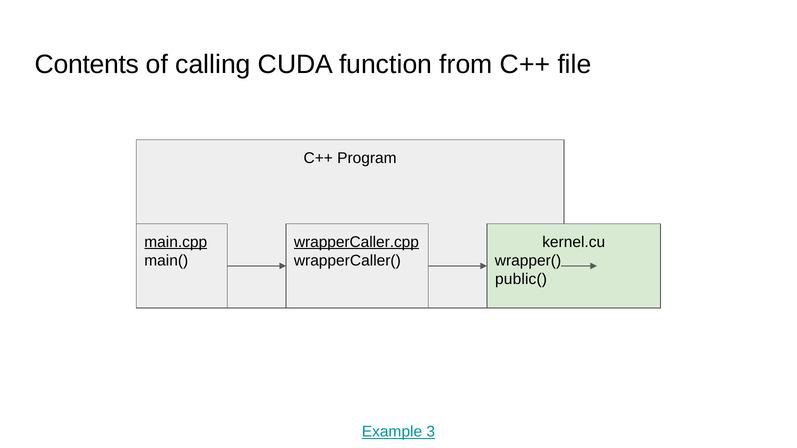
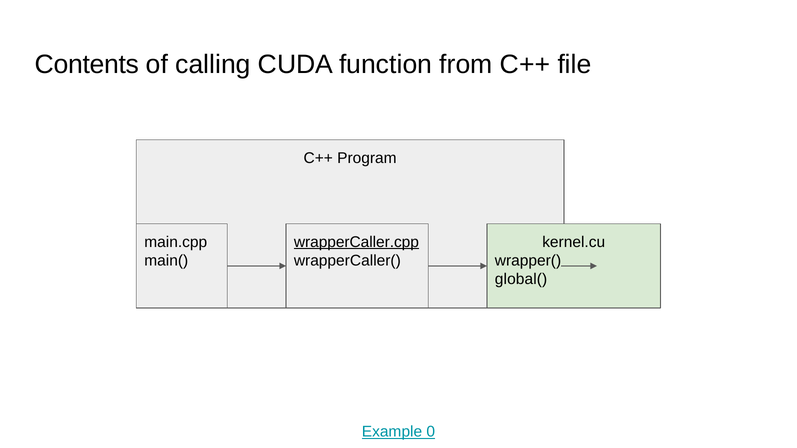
main.cpp underline: present -> none (176, 242)
public(: public( -> global( (521, 279)
3: 3 -> 0 (431, 432)
